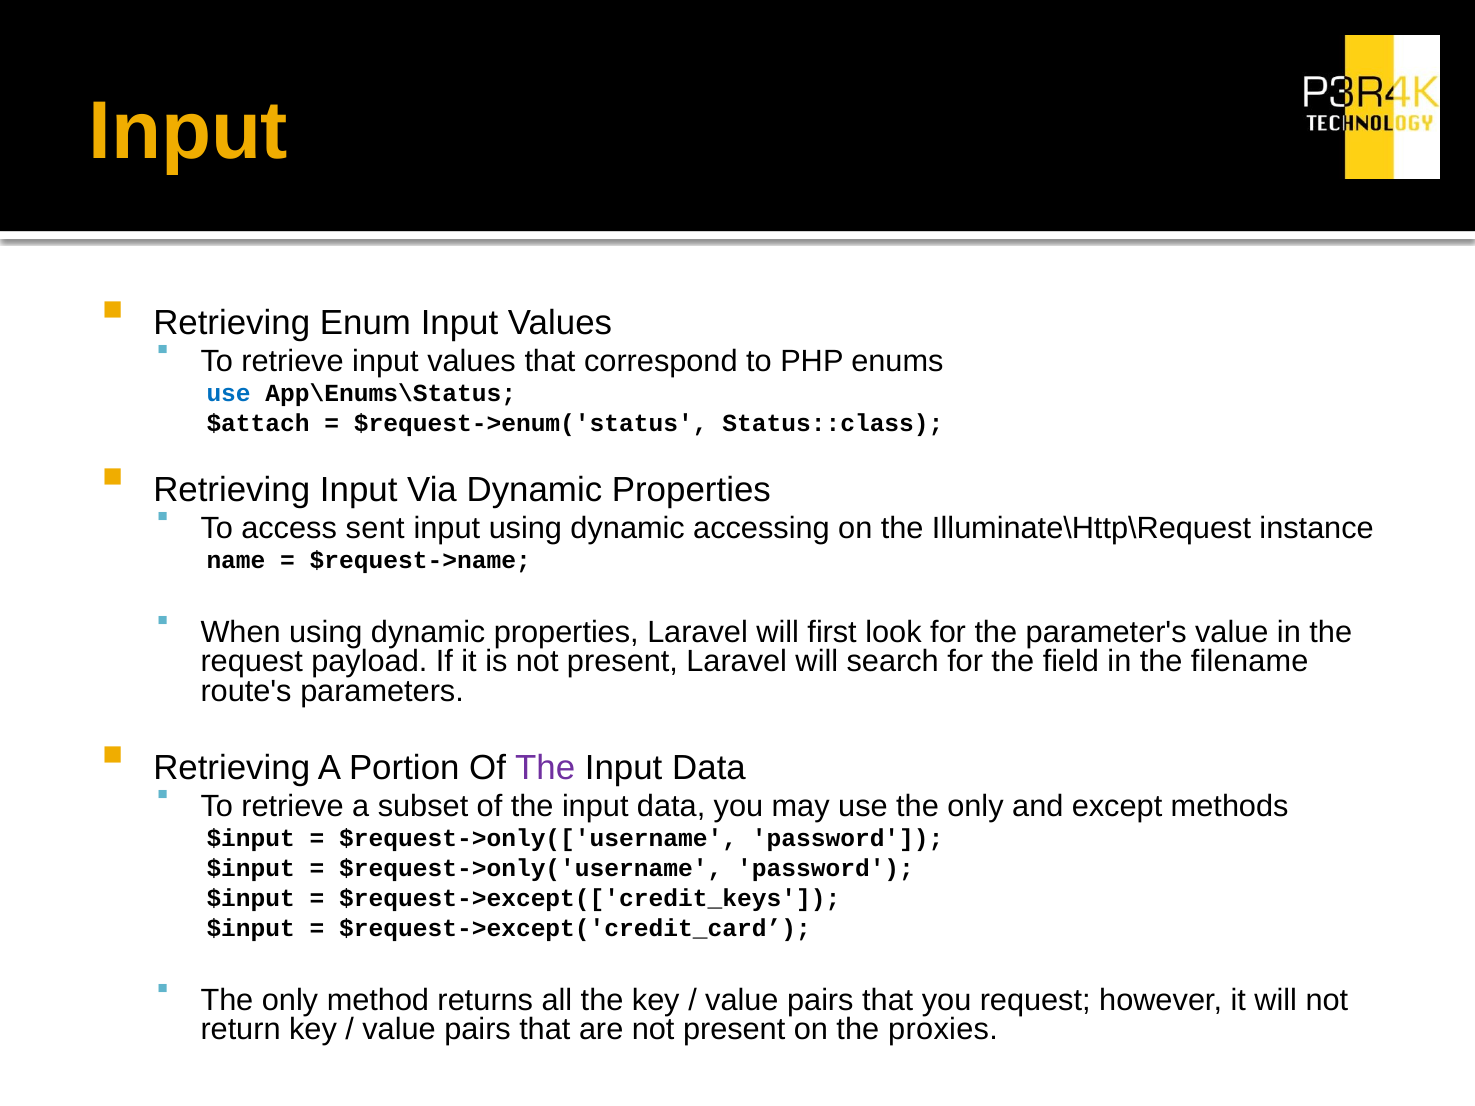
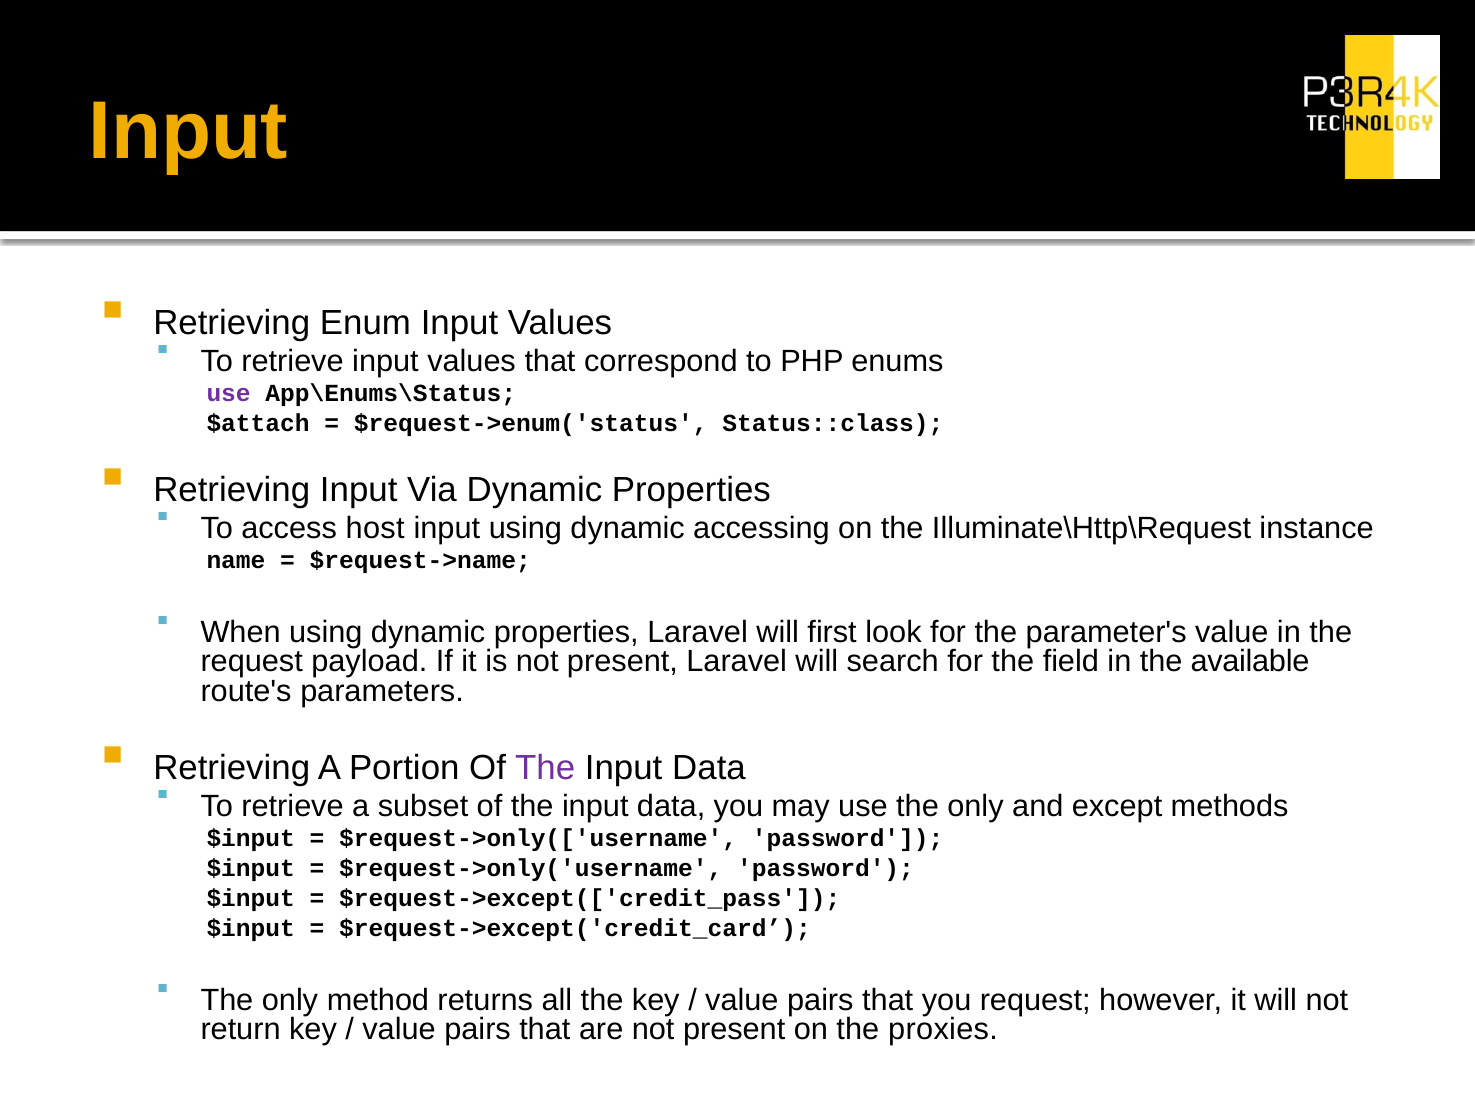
use colour: blue -> purple (229, 394)
sent: sent -> host (375, 529)
filename: filename -> available (1250, 662)
$request->except(['credit_keys: $request->except(['credit_keys -> $request->except(['credit_pass (590, 899)
